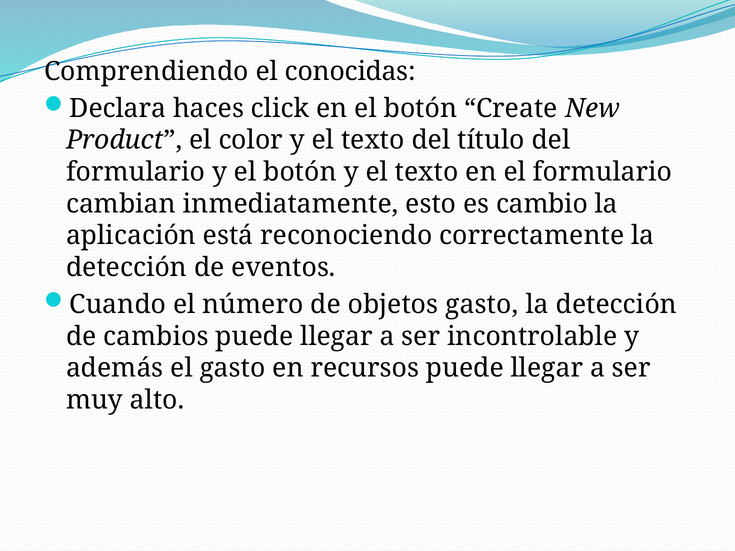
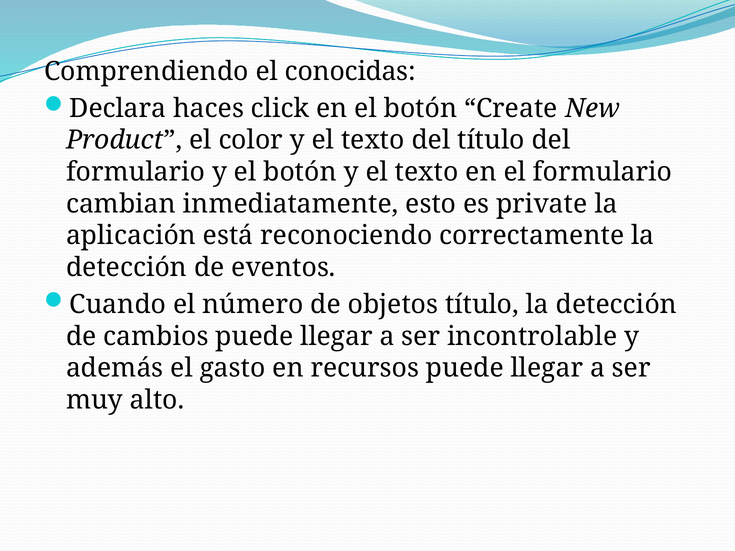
cambio: cambio -> private (542, 204)
objetos gasto: gasto -> título (482, 305)
